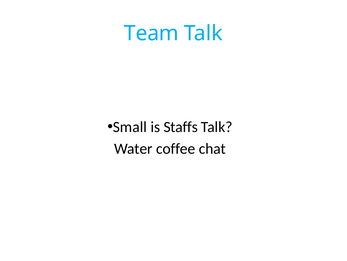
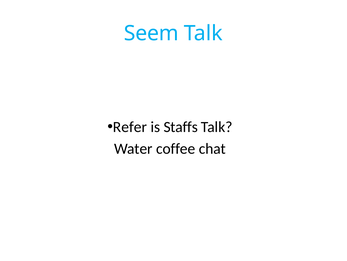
Team: Team -> Seem (151, 33)
Small: Small -> Refer (130, 127)
